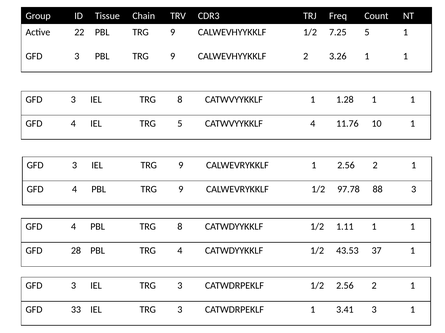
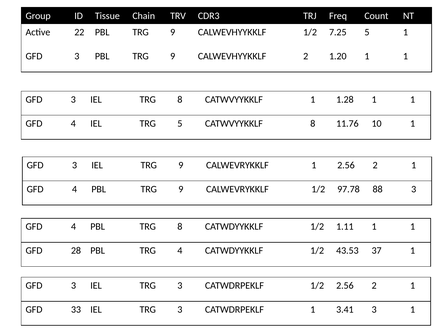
3.26: 3.26 -> 1.20 (338, 56)
CATWVYYKKLF 4: 4 -> 8 (313, 124)
